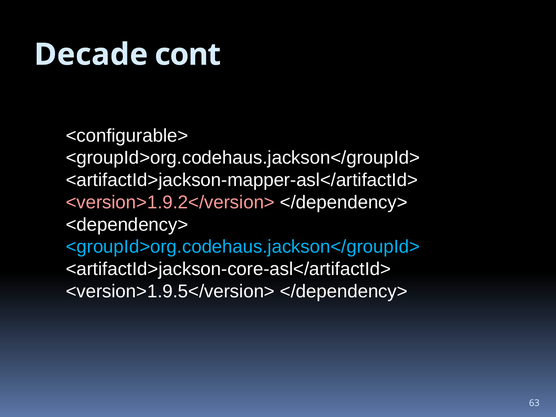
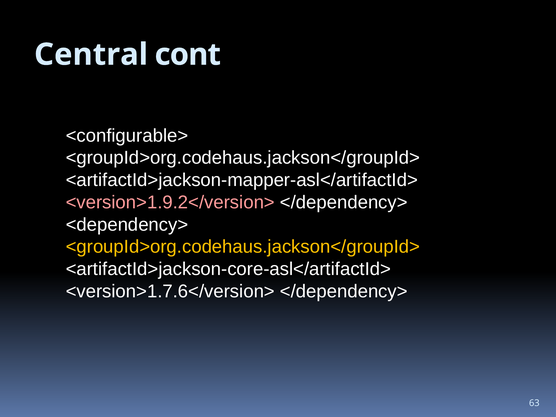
Decade: Decade -> Central (91, 55)
<groupId>org.codehaus.jackson</groupId> colour: light blue -> yellow (243, 247)
<version>1.9.5</version>: <version>1.9.5</version> -> <version>1.7.6</version> (170, 291)
